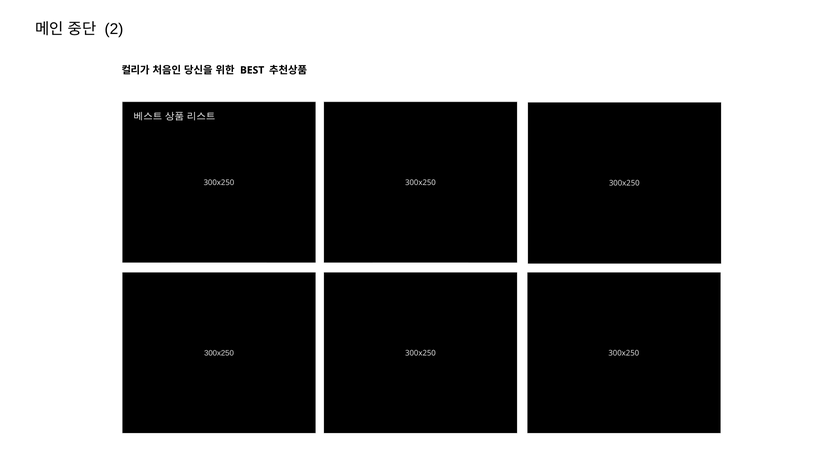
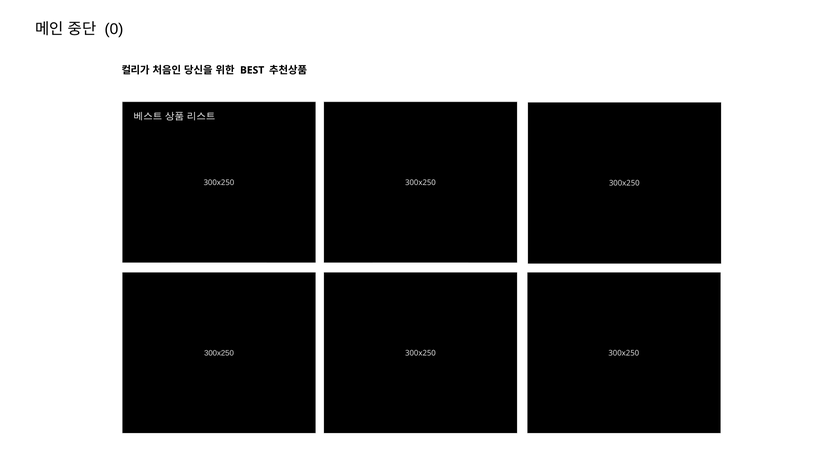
2: 2 -> 0 (114, 29)
